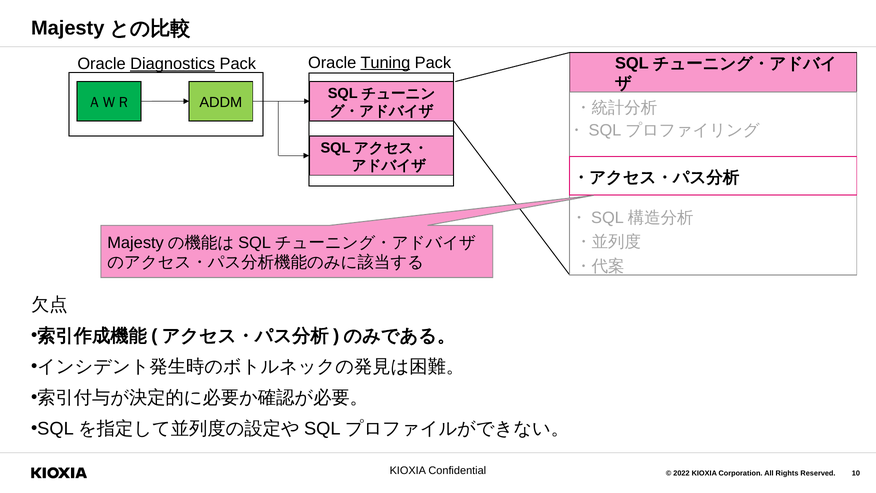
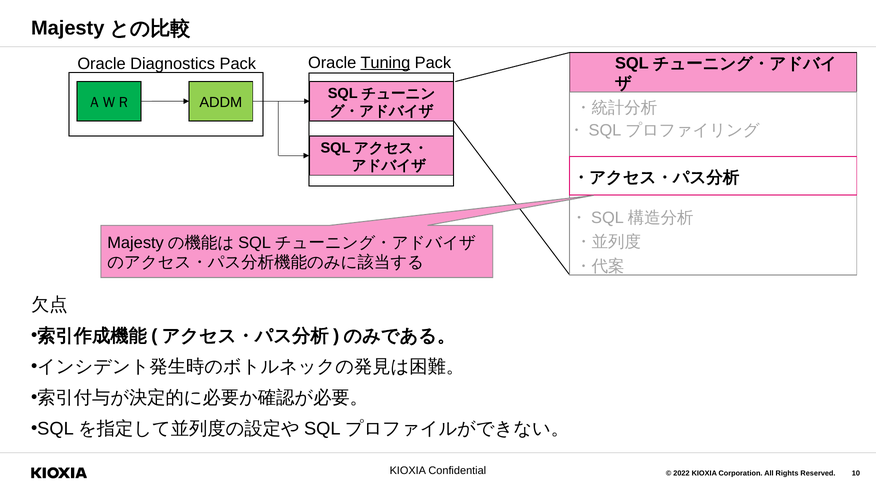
Diagnostics underline: present -> none (173, 64)
